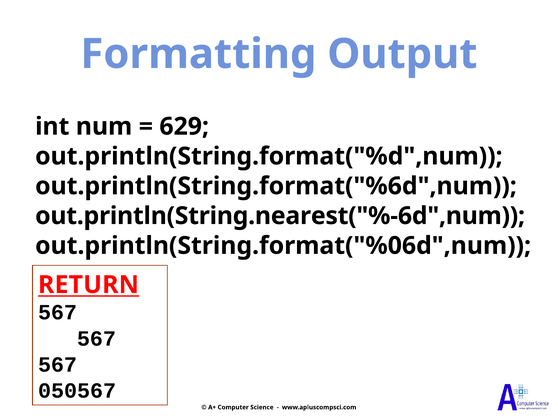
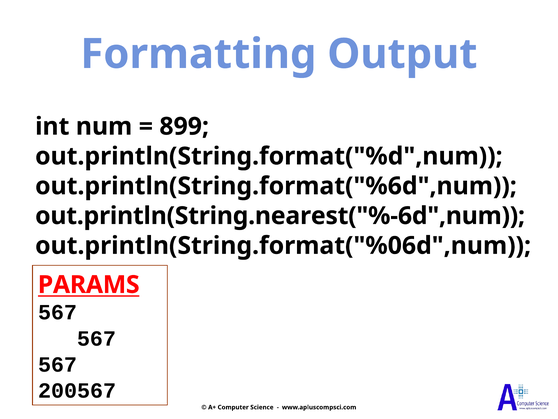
629: 629 -> 899 (184, 126)
RETURN: RETURN -> PARAMS (89, 284)
050567: 050567 -> 200567 (77, 390)
